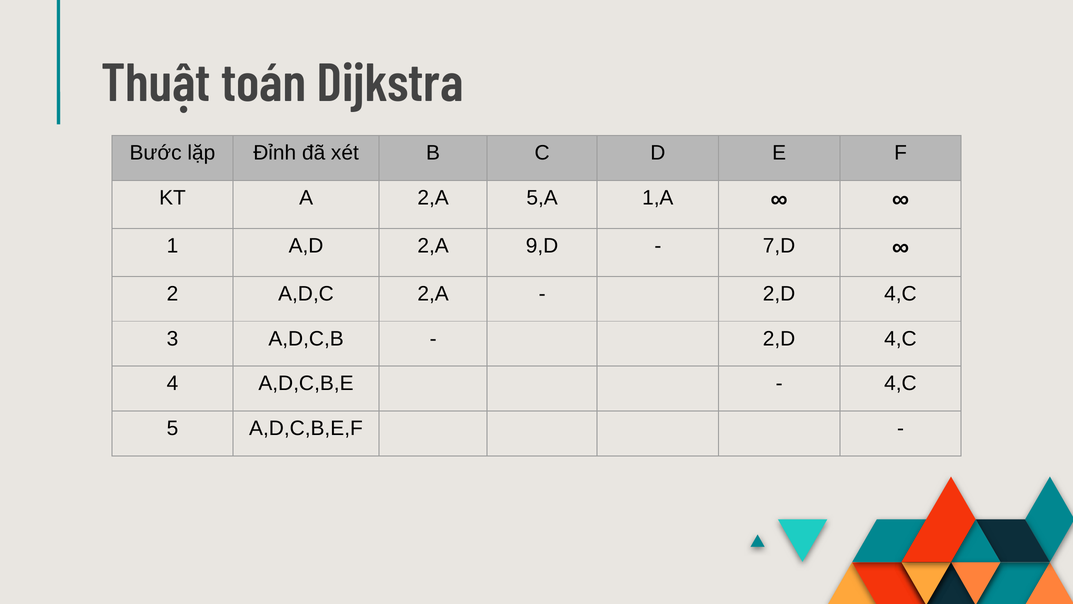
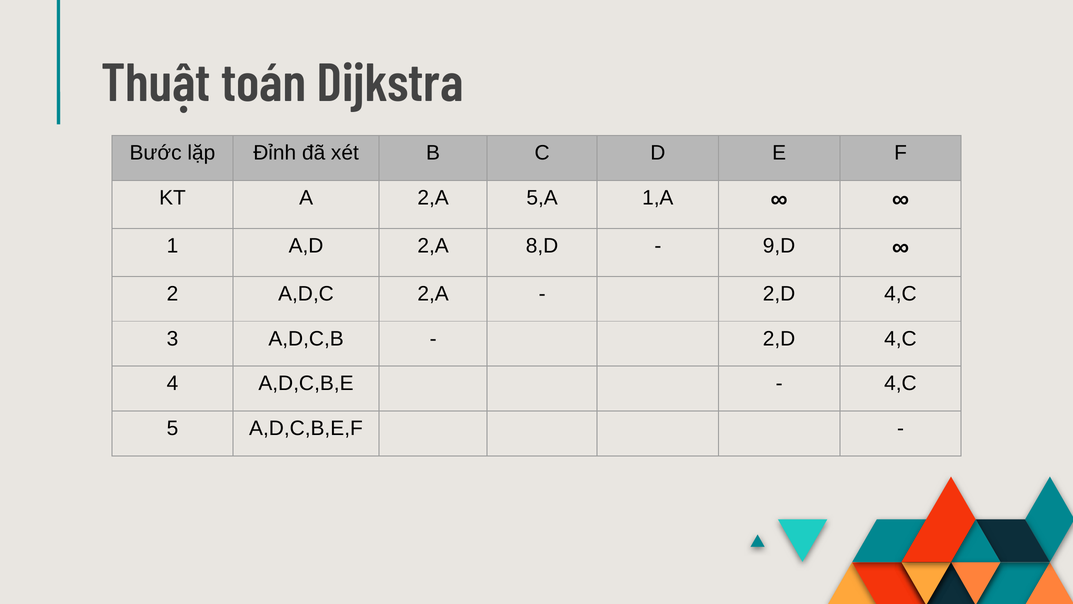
9,D: 9,D -> 8,D (542, 246)
7,D: 7,D -> 9,D (779, 246)
